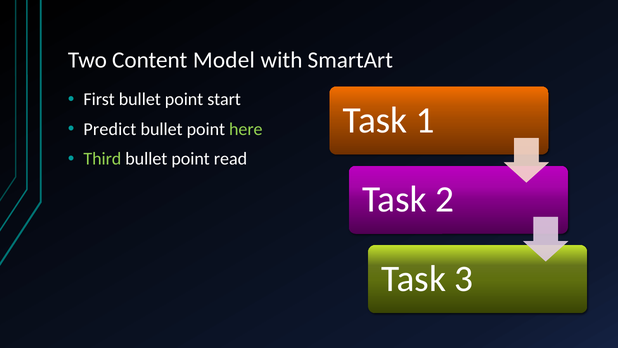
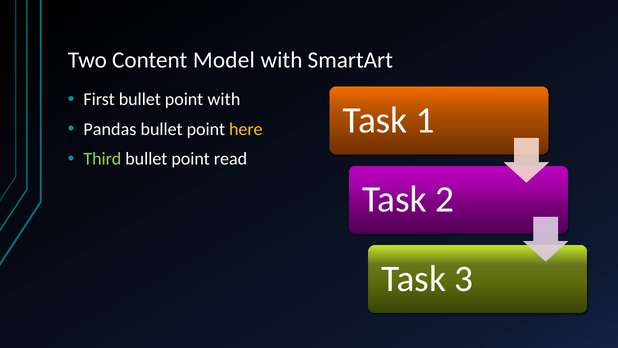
point start: start -> with (224, 99)
Predict: Predict -> Pandas (110, 129)
here colour: light green -> yellow (246, 129)
